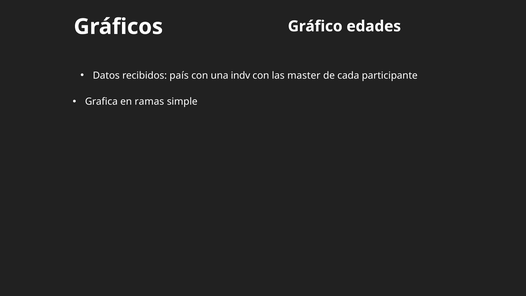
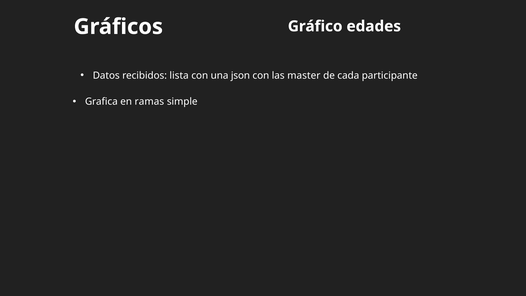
país: país -> lista (179, 75)
indv: indv -> json (240, 75)
